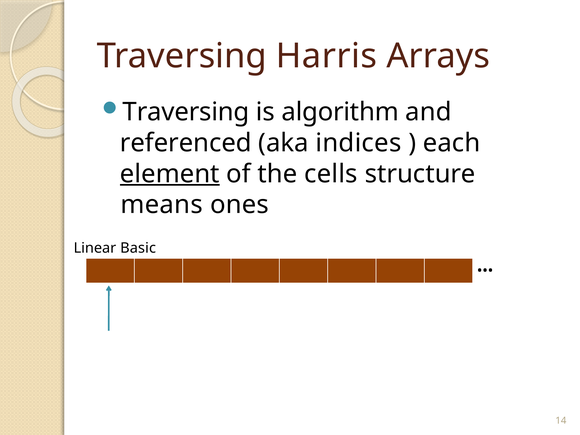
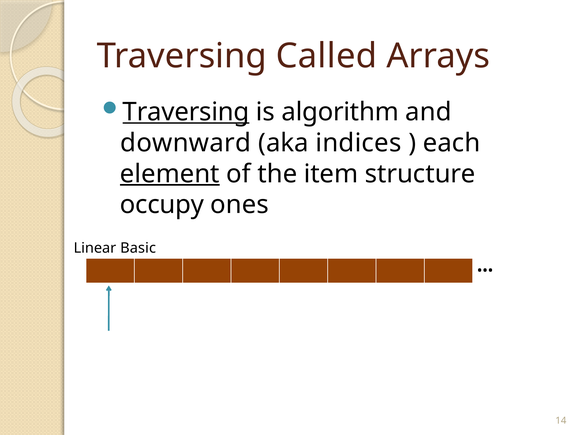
Harris: Harris -> Called (326, 56)
Traversing underline: none -> present (186, 112)
referenced: referenced -> downward (186, 143)
cells: cells -> item (331, 174)
means: means -> occupy (162, 205)
